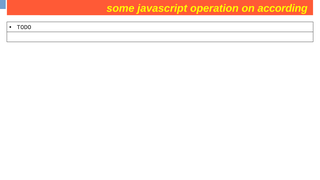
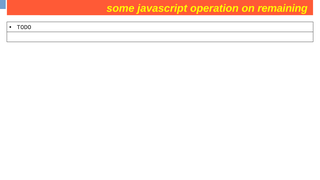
according: according -> remaining (283, 8)
